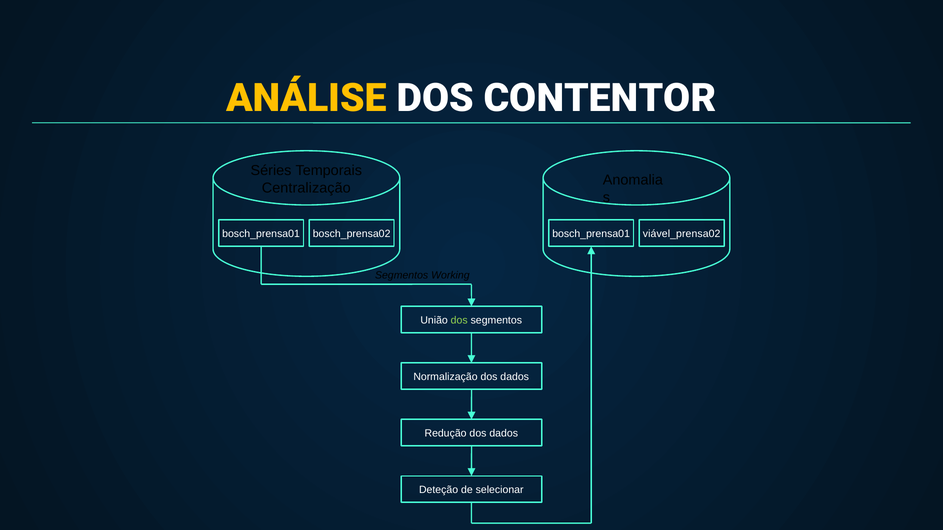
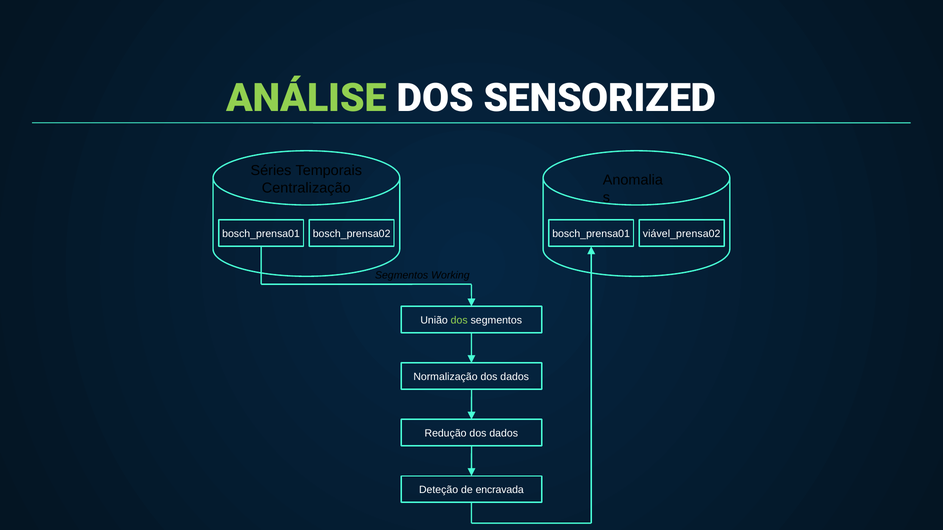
ANÁLISE colour: yellow -> light green (306, 99)
CONTENTOR: CONTENTOR -> SENSORIZED (600, 99)
selecionar: selecionar -> encravada (500, 490)
